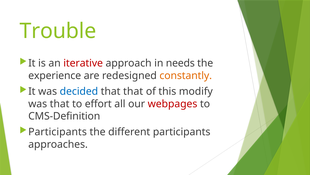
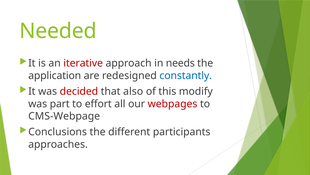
Trouble: Trouble -> Needed (58, 31)
experience: experience -> application (55, 75)
constantly colour: orange -> blue (186, 75)
decided colour: blue -> red (79, 91)
that that: that -> also (133, 91)
was that: that -> part (60, 103)
CMS-Definition: CMS-Definition -> CMS-Webpage (64, 116)
Participants: Participants -> Conclusions (58, 132)
